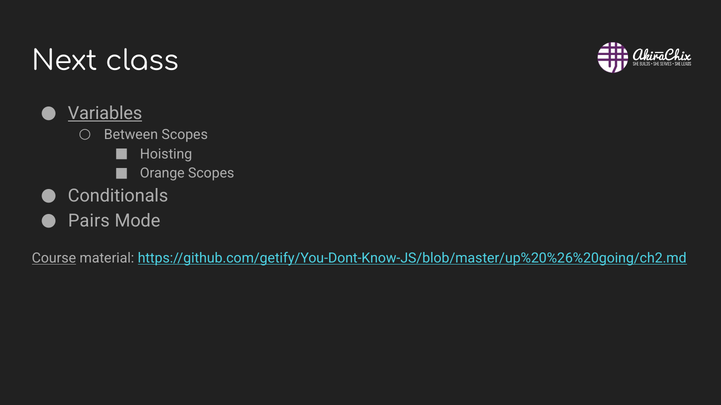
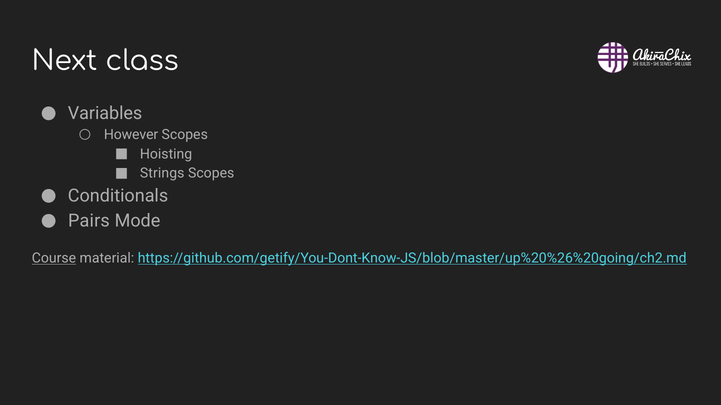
Variables underline: present -> none (105, 113)
Between: Between -> However (131, 135)
Orange: Orange -> Strings (162, 173)
